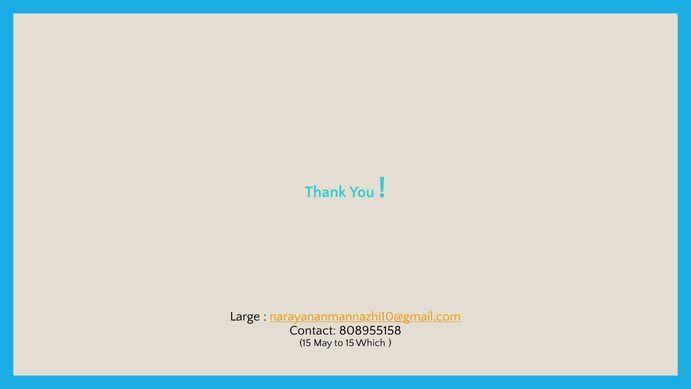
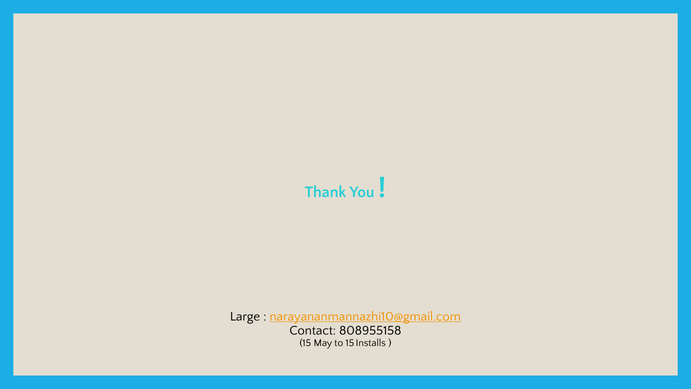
Which: Which -> Installs (371, 342)
